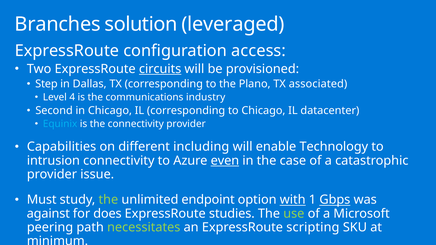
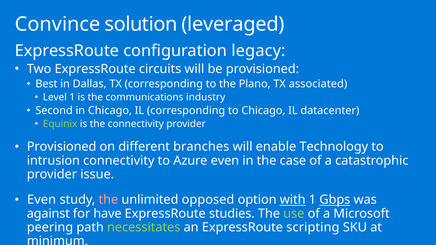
Branches: Branches -> Convince (58, 24)
access: access -> legacy (259, 51)
circuits underline: present -> none (160, 69)
Step: Step -> Best (46, 84)
Level 4: 4 -> 1 (72, 97)
Equinix colour: light blue -> light green (60, 124)
Capabilities: Capabilities -> Provisioned (62, 147)
including: including -> branches (201, 147)
even underline: present -> none (225, 161)
Must: Must -> Even (42, 200)
the colour: light green -> pink (108, 200)
endpoint: endpoint -> opposed (208, 200)
does: does -> have (107, 214)
